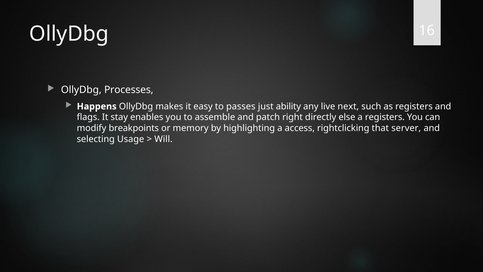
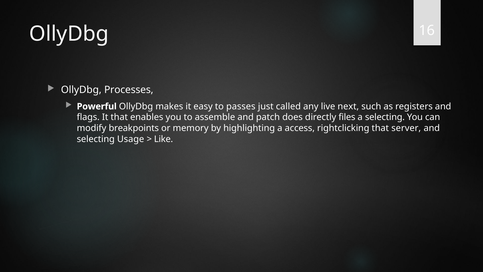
Happens: Happens -> Powerful (97, 106)
ability: ability -> called (288, 106)
It stay: stay -> that (119, 117)
right: right -> does (292, 117)
else: else -> files (347, 117)
a registers: registers -> selecting (385, 117)
Will: Will -> Like (164, 139)
